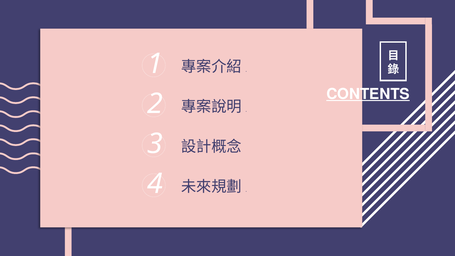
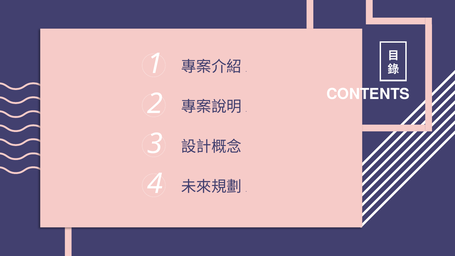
CONTENTS underline: present -> none (368, 94)
